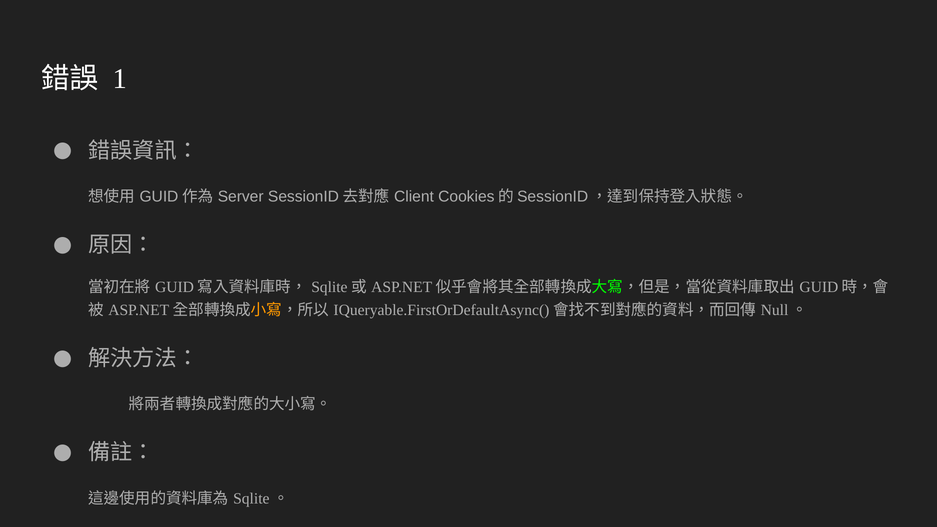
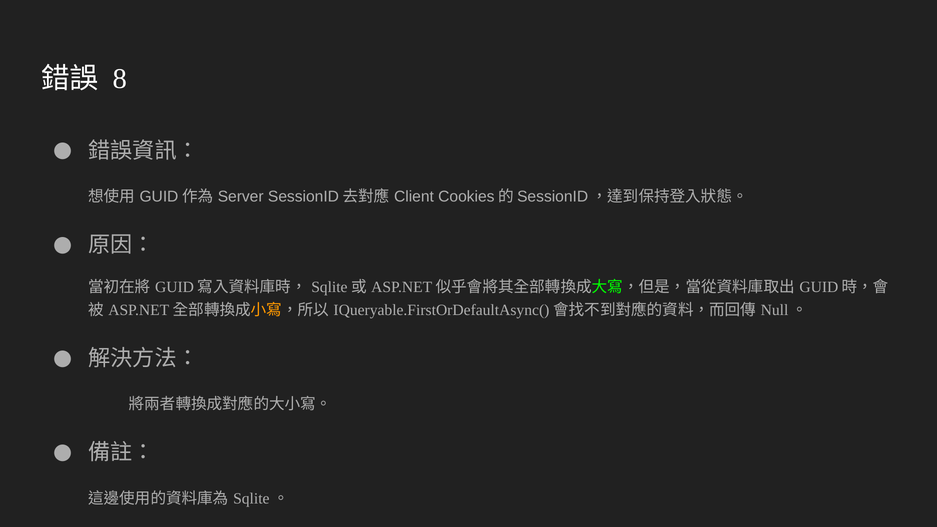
1: 1 -> 8 (120, 79)
